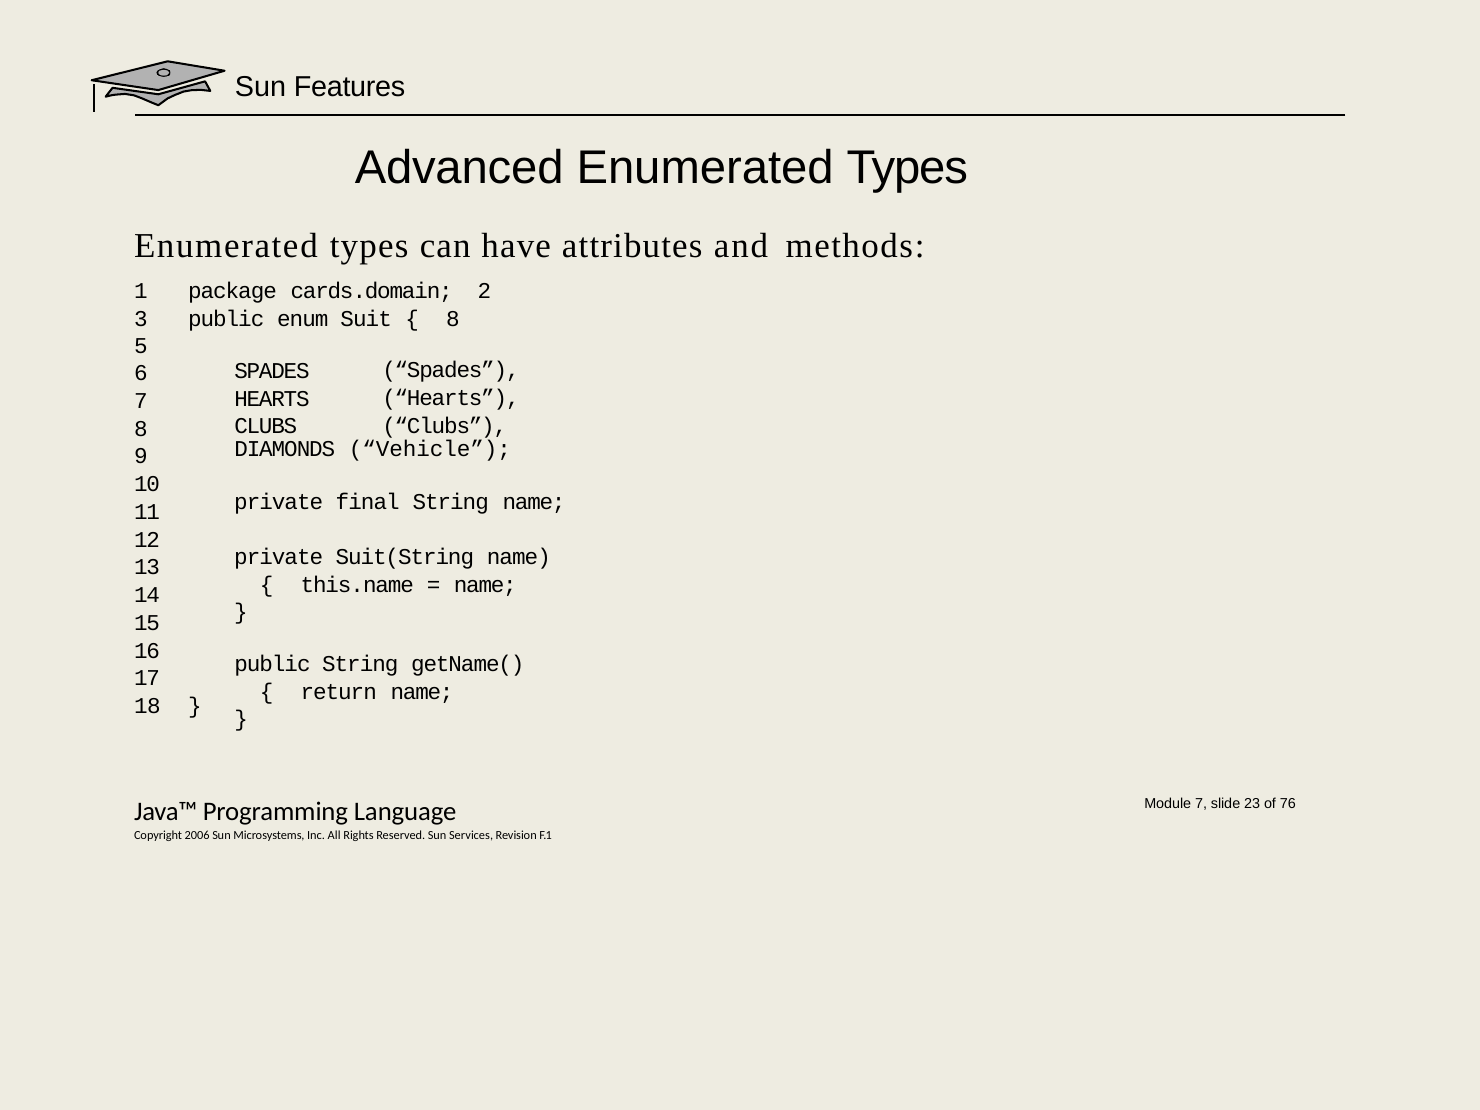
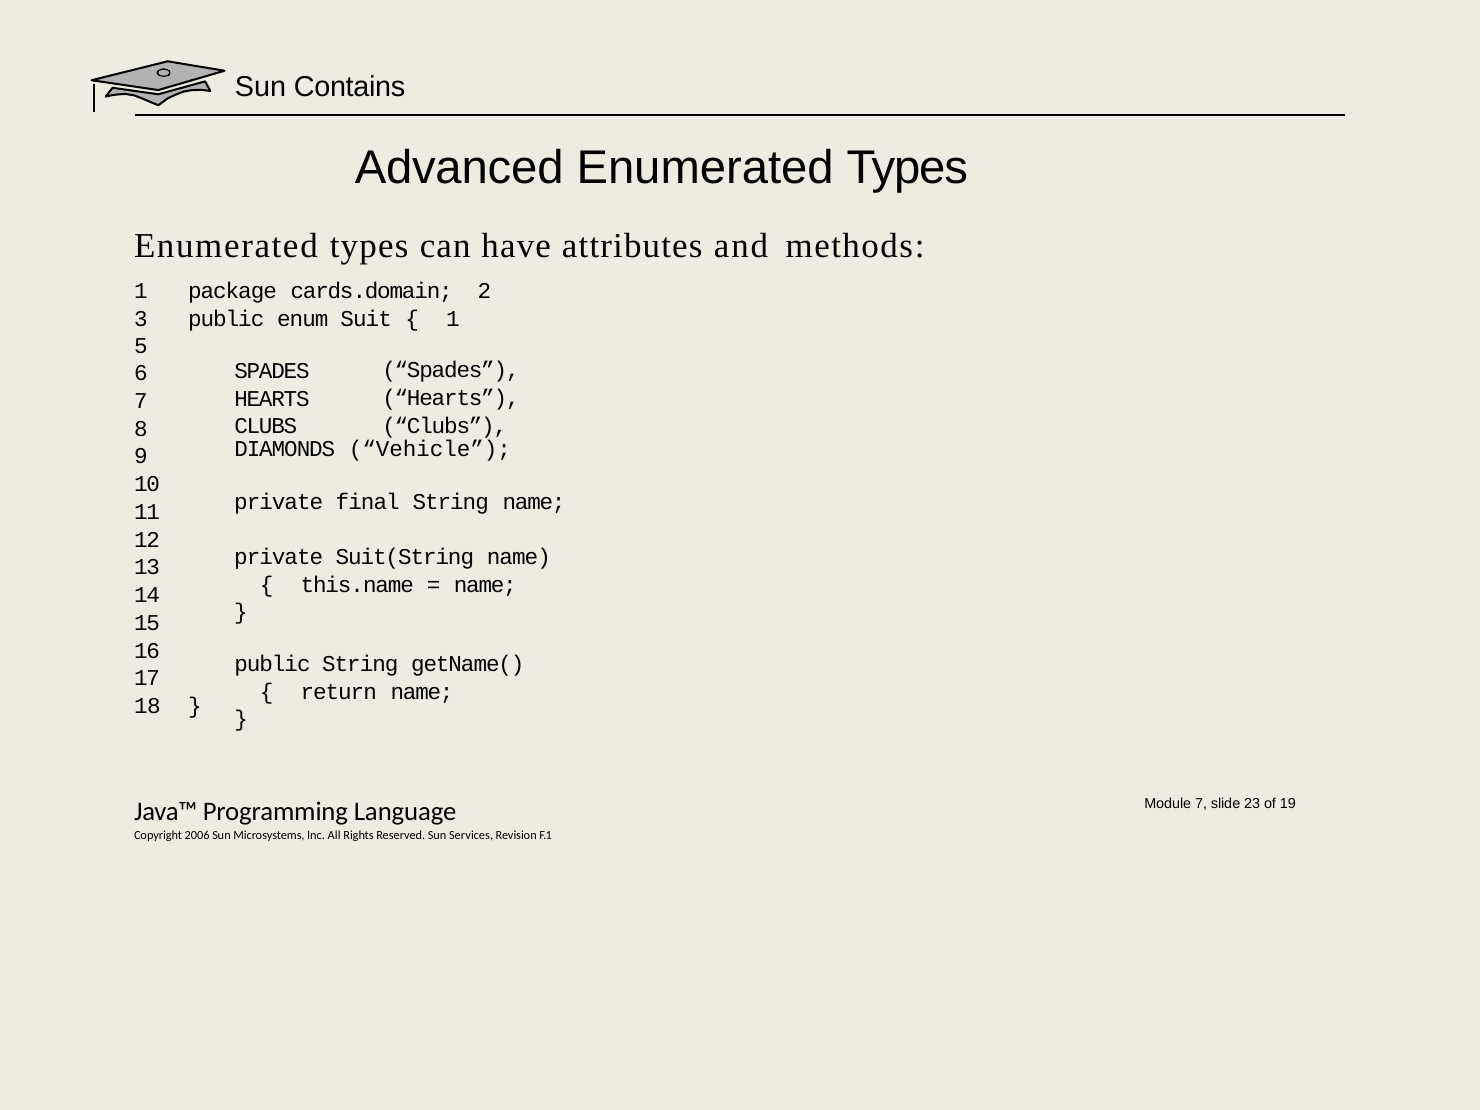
Features: Features -> Contains (350, 87)
8: 8 -> 1 (453, 319)
76: 76 -> 19 (1288, 804)
